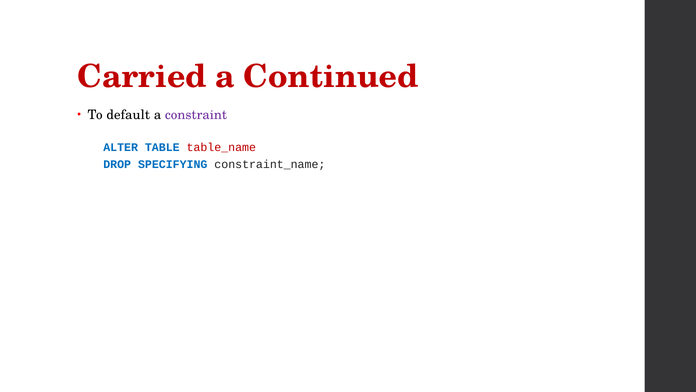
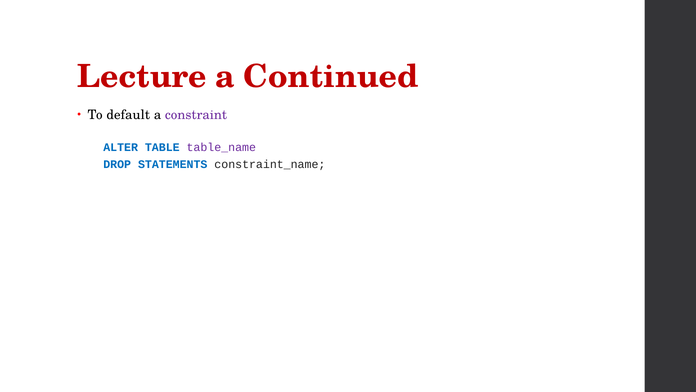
Carried: Carried -> Lecture (142, 77)
table_name colour: red -> purple (221, 147)
SPECIFYING: SPECIFYING -> STATEMENTS (173, 164)
